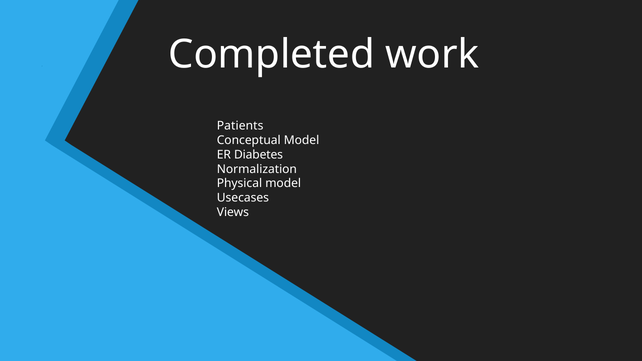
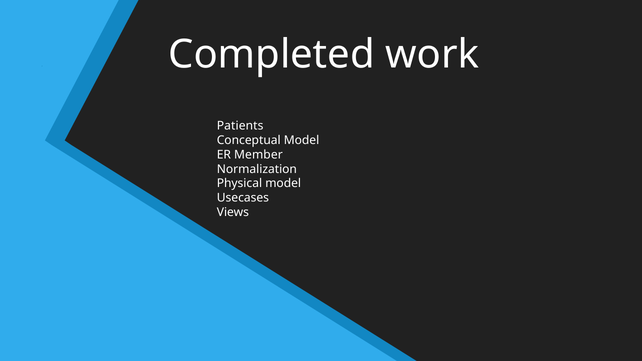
Diabetes: Diabetes -> Member (258, 155)
